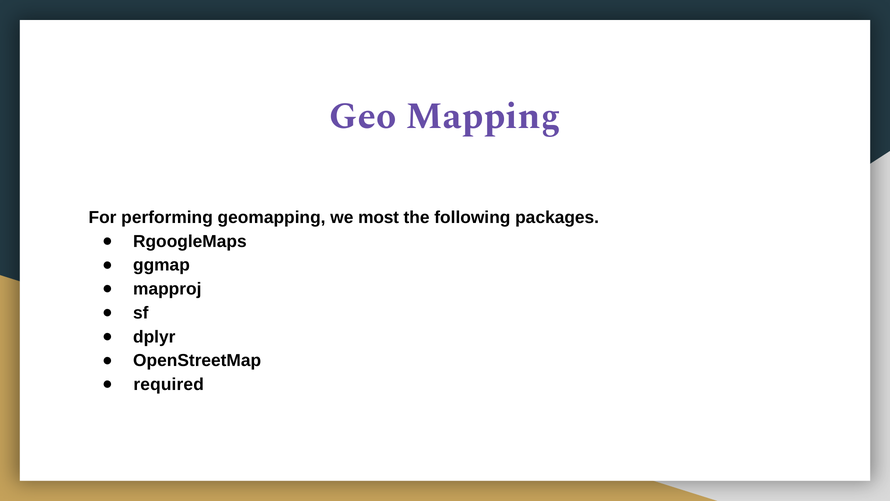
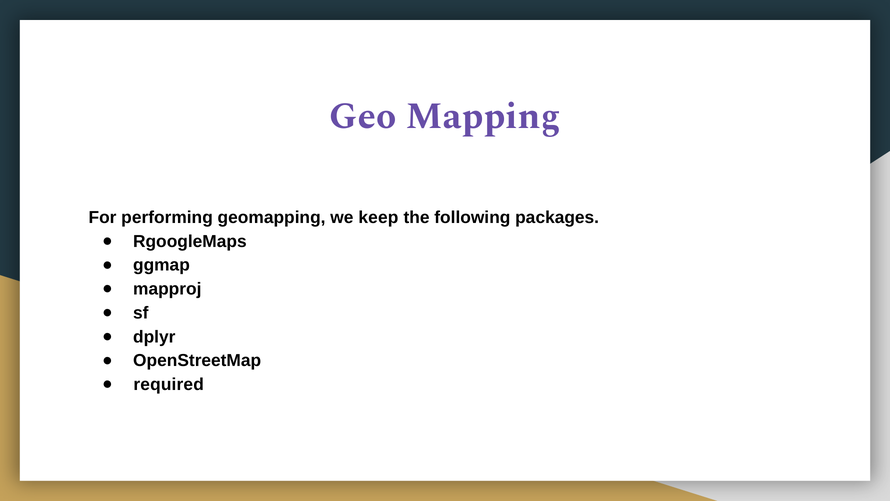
most: most -> keep (378, 217)
